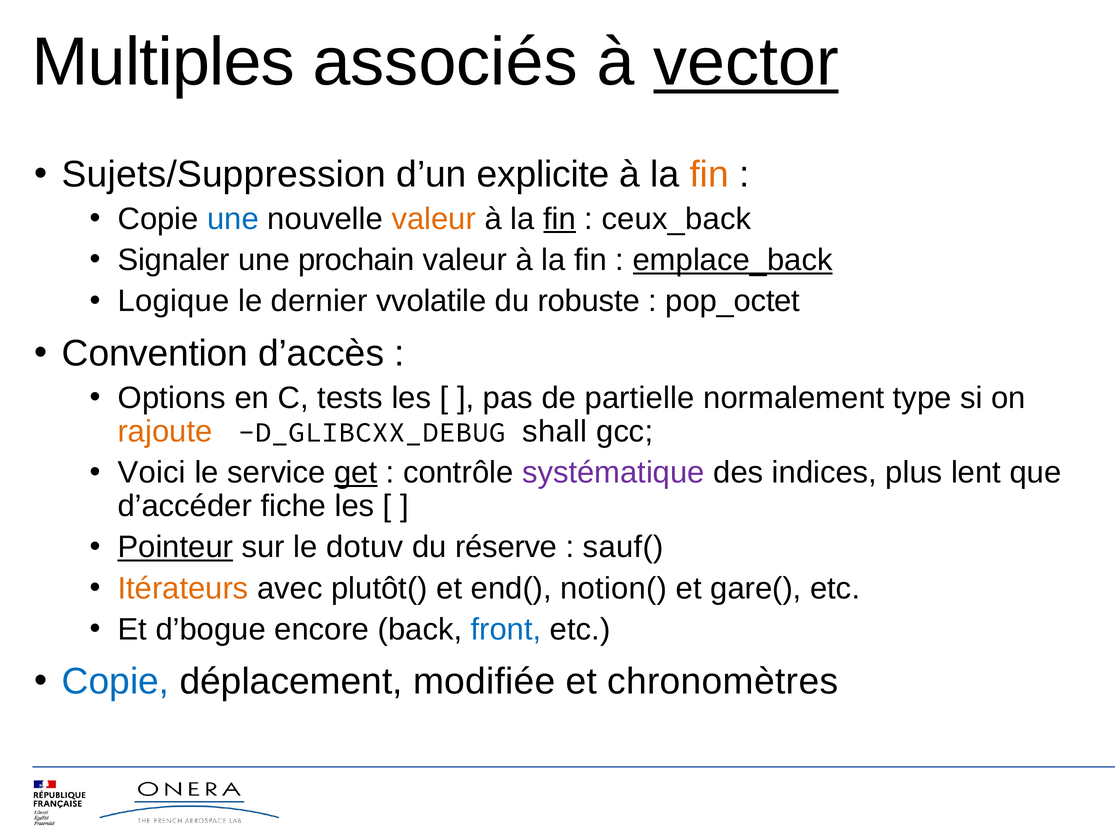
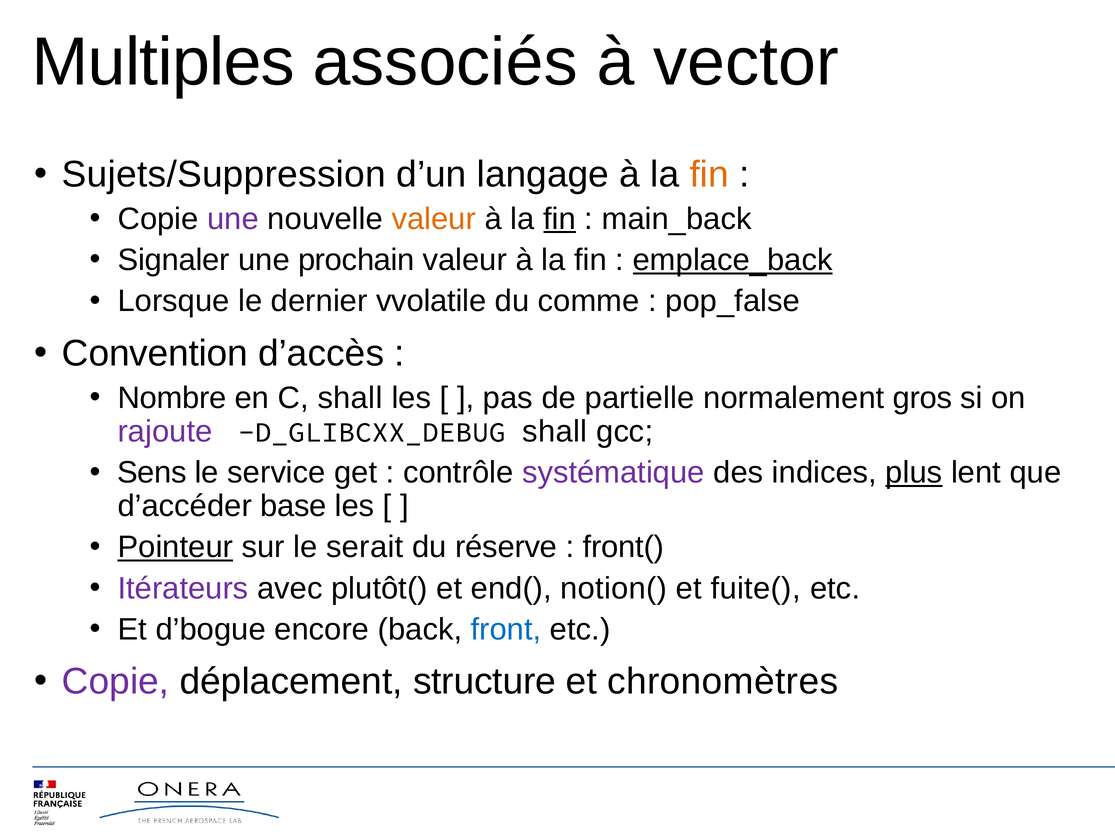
vector underline: present -> none (746, 62)
explicite: explicite -> langage (543, 174)
une colour: blue -> purple (233, 219)
ceux_back: ceux_back -> main_back (677, 219)
Logique: Logique -> Lorsque (174, 301)
robuste: robuste -> comme (589, 301)
pop_octet: pop_octet -> pop_false (733, 301)
Options: Options -> Nombre (172, 398)
C tests: tests -> shall (350, 398)
type: type -> gros (922, 398)
rajoute colour: orange -> purple (165, 432)
Voici: Voici -> Sens (152, 473)
get underline: present -> none (356, 473)
plus underline: none -> present (914, 473)
fiche: fiche -> base (293, 506)
dotuv: dotuv -> serait (365, 547)
sauf(: sauf( -> front( (623, 547)
Itérateurs colour: orange -> purple (183, 588)
gare(: gare( -> fuite( (756, 588)
Copie colour: blue -> purple (116, 682)
modifiée: modifiée -> structure (484, 682)
